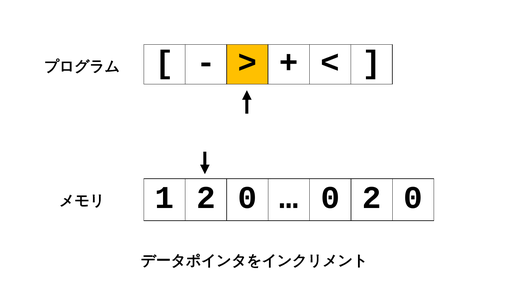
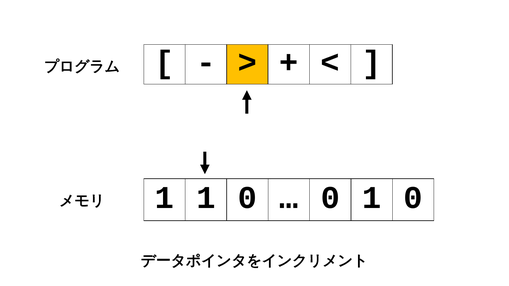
1 2: 2 -> 1 (206, 198)
0 2: 2 -> 1 (372, 198)
